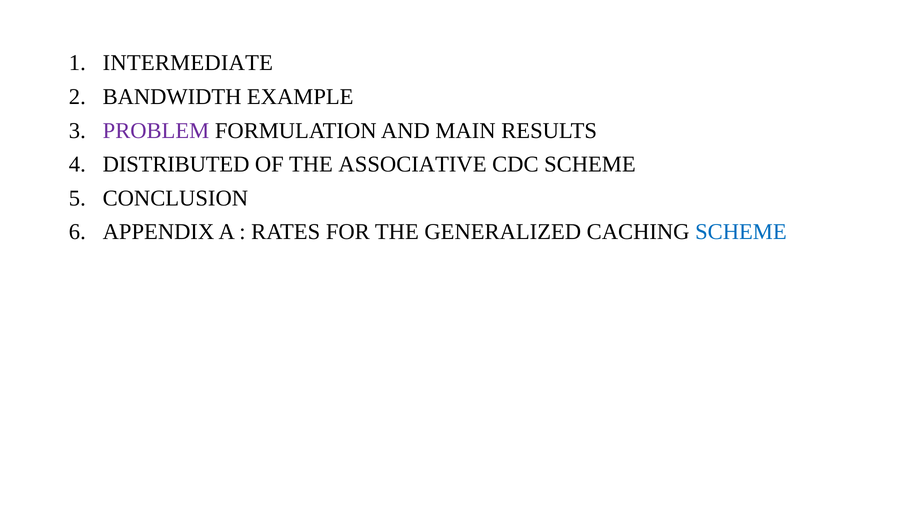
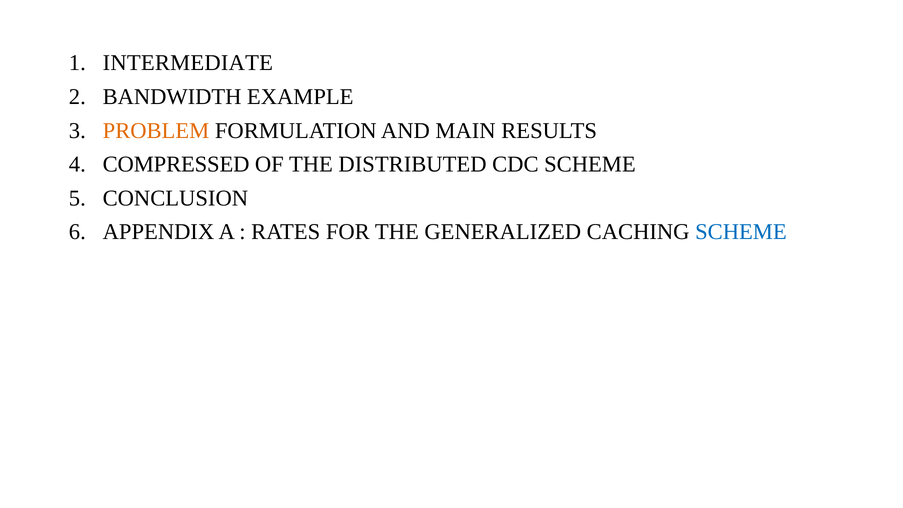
PROBLEM colour: purple -> orange (156, 131)
DISTRIBUTED: DISTRIBUTED -> COMPRESSED (176, 164)
ASSOCIATIVE: ASSOCIATIVE -> DISTRIBUTED (413, 164)
